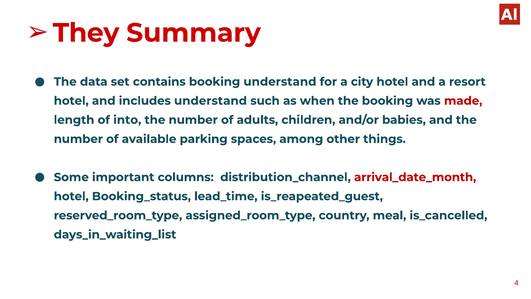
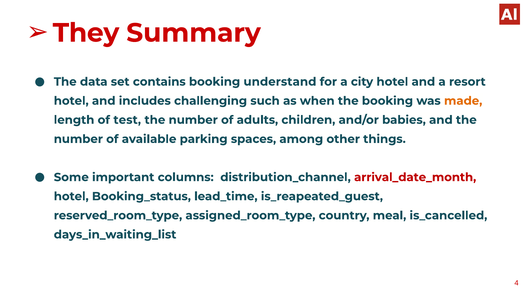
includes understand: understand -> challenging (211, 101)
made colour: red -> orange (463, 101)
into: into -> test (127, 120)
